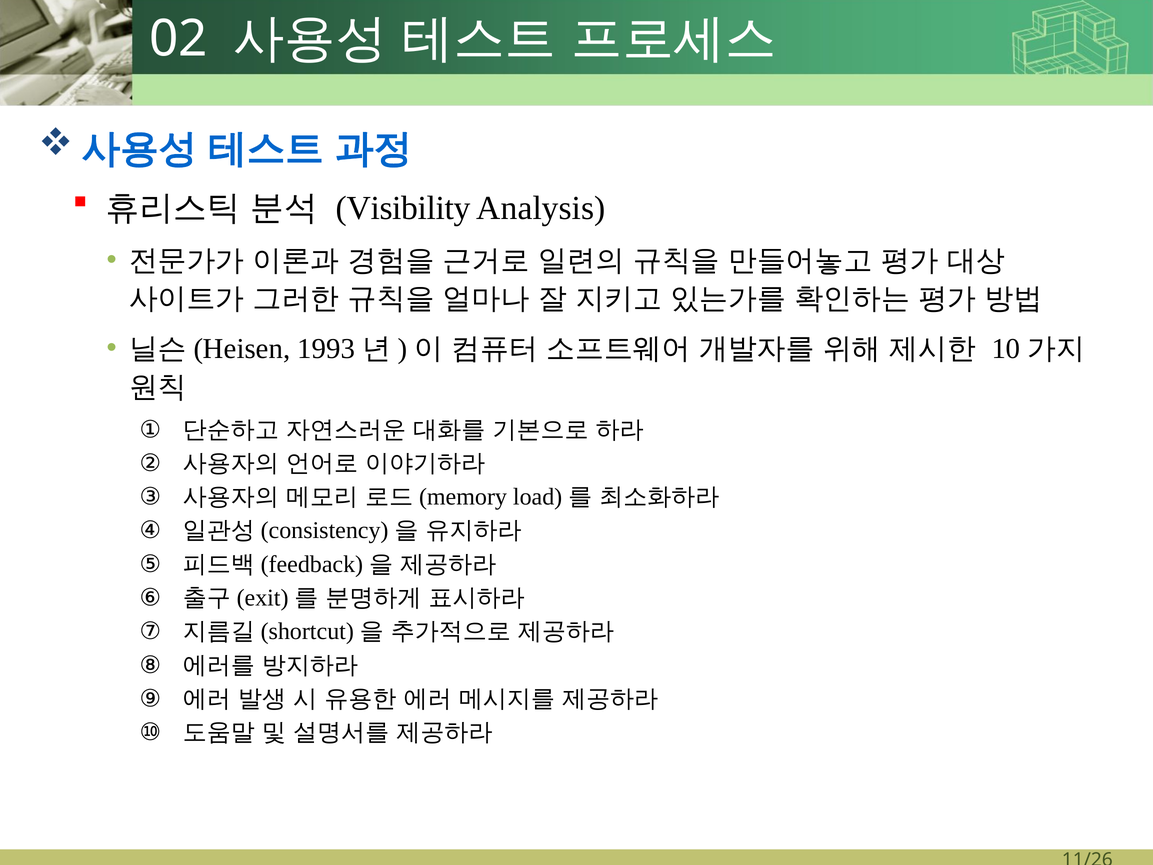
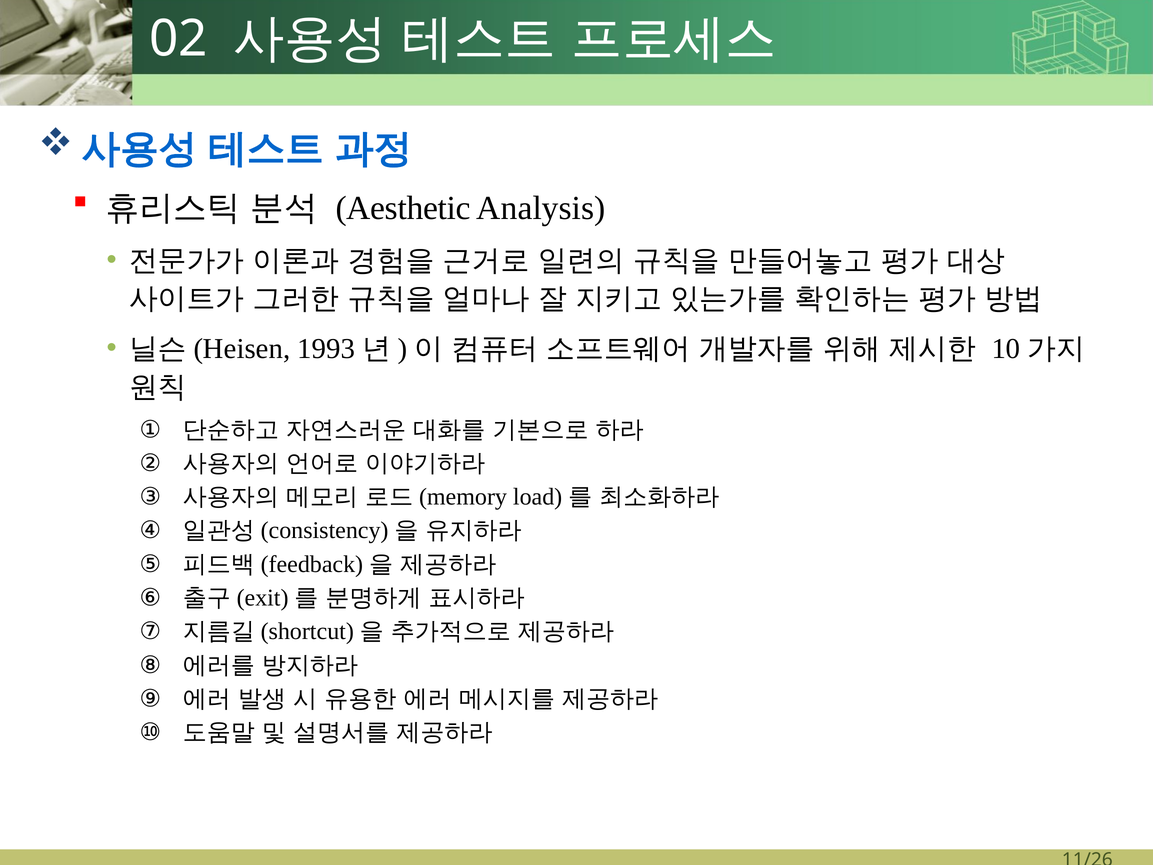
Visibility: Visibility -> Aesthetic (403, 208)
